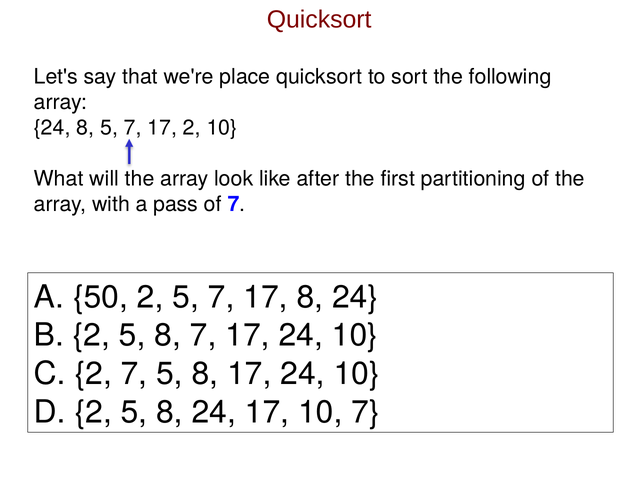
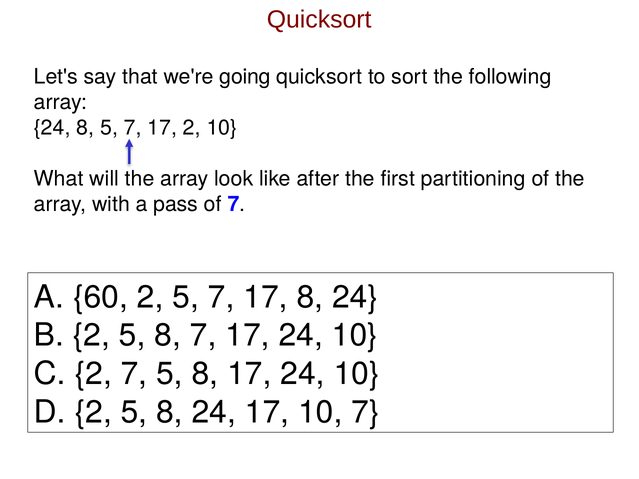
place: place -> going (245, 77)
50: 50 -> 60 (101, 297)
